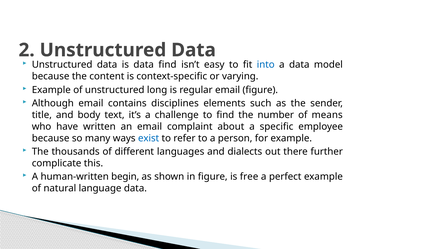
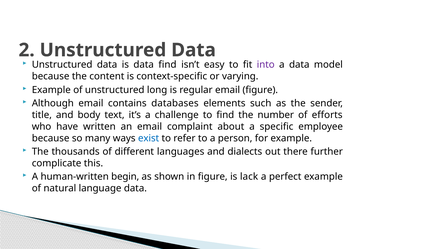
into colour: blue -> purple (266, 65)
disciplines: disciplines -> databases (175, 103)
means: means -> efforts (327, 115)
free: free -> lack (249, 177)
